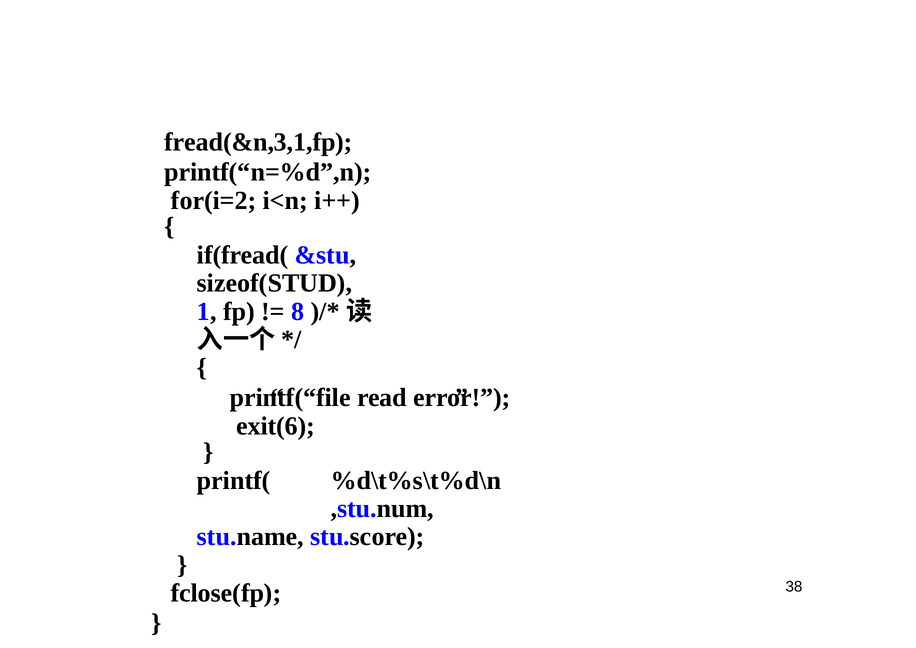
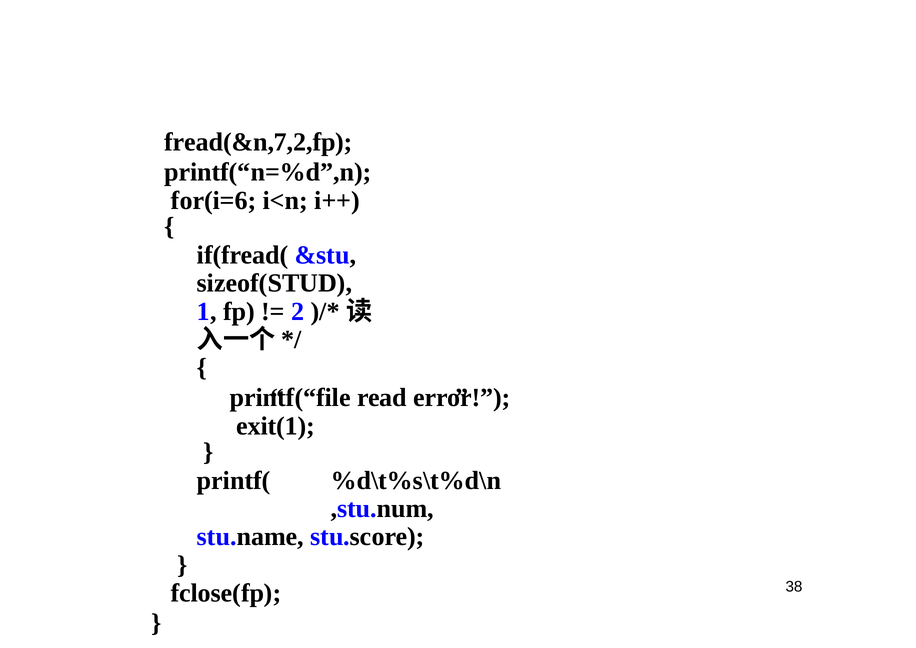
fread(&n,3,1,fp: fread(&n,3,1,fp -> fread(&n,7,2,fp (259, 142)
for(i=2: for(i=2 -> for(i=6 (214, 200)
8: 8 -> 2 (298, 311)
exit(6: exit(6 -> exit(1 (276, 426)
